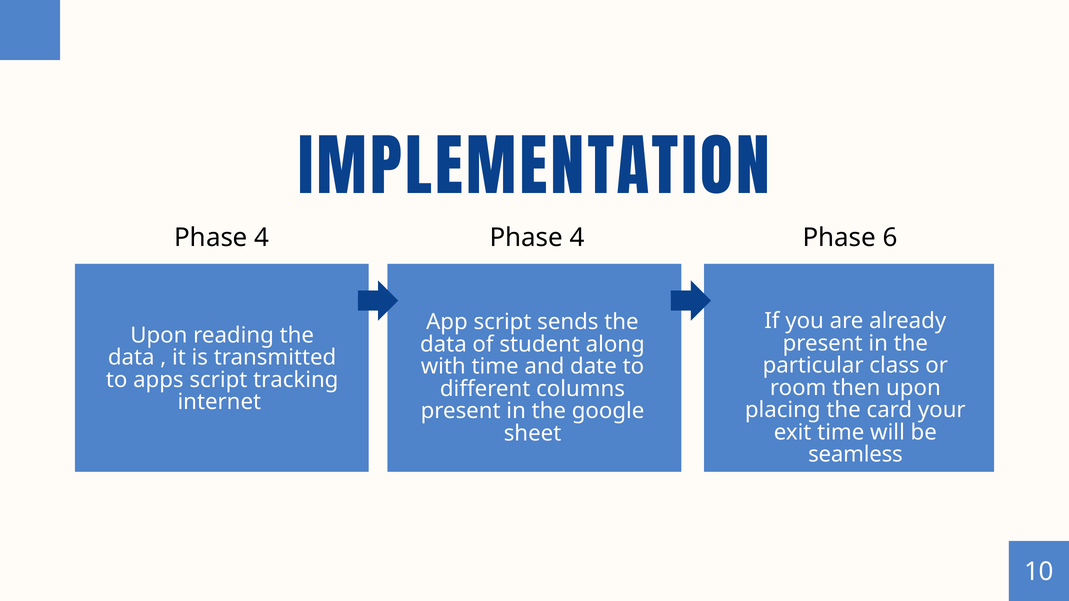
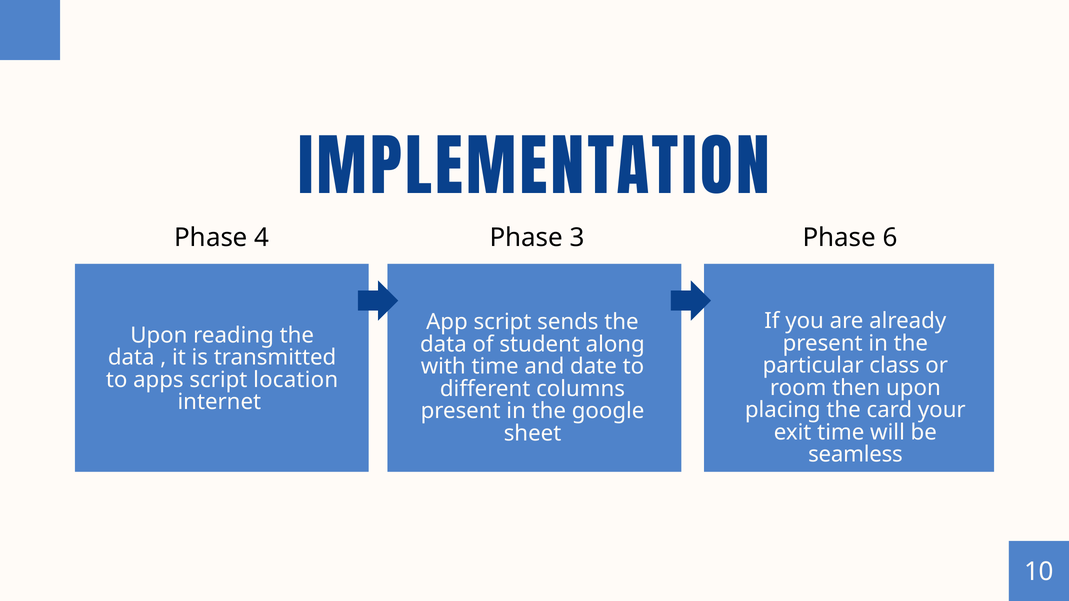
4 Phase 4: 4 -> 3 (577, 238)
tracking: tracking -> location (296, 380)
